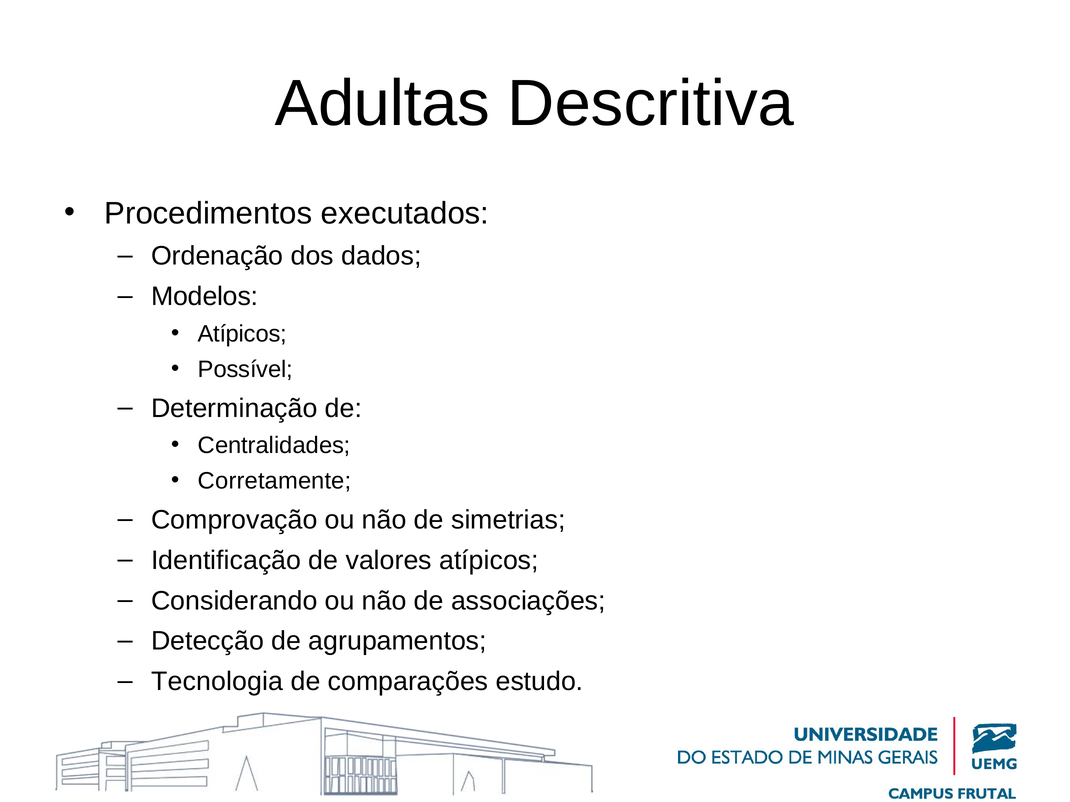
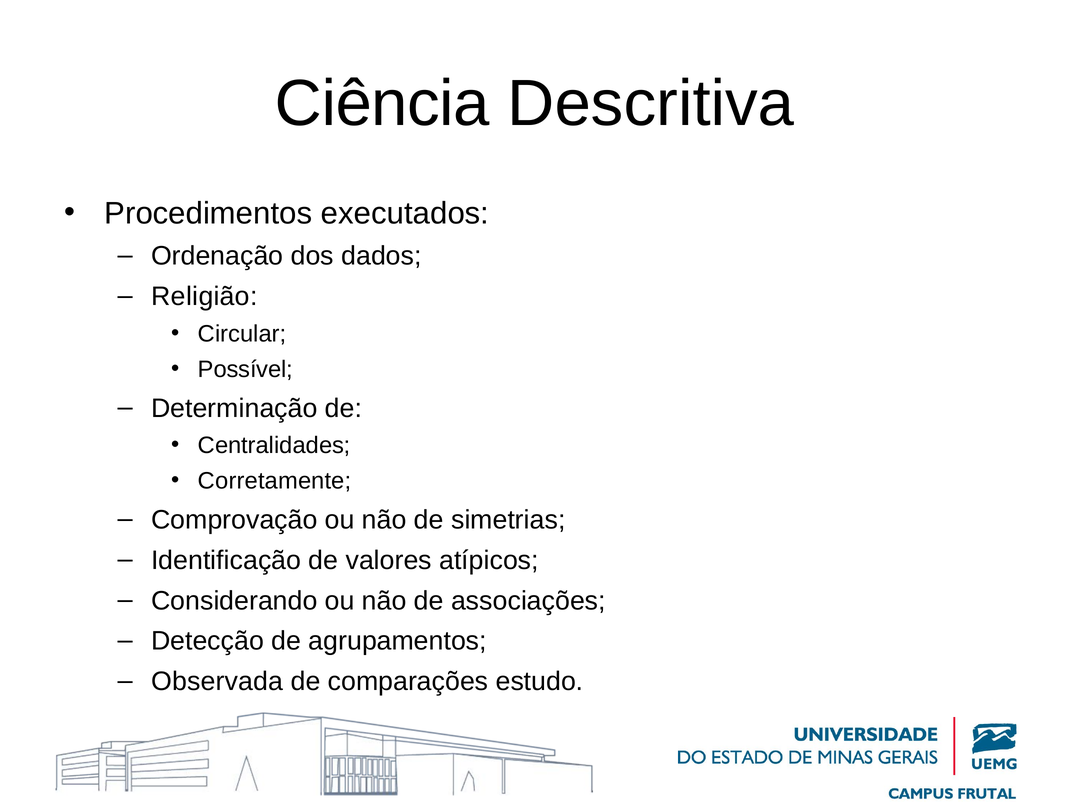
Adultas: Adultas -> Ciência (382, 104)
Modelos: Modelos -> Religião (204, 297)
Atípicos: Atípicos -> Circular (242, 334)
Tecnologia: Tecnologia -> Observada (217, 682)
